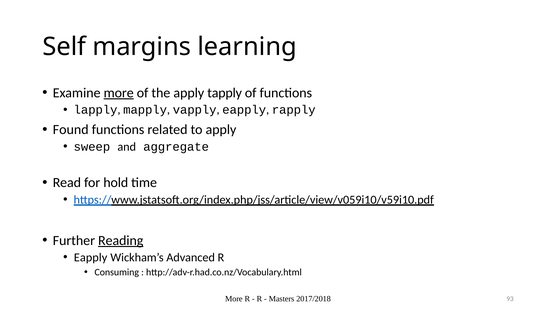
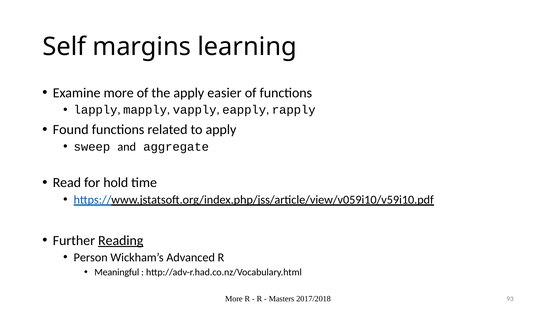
more underline: present -> none (119, 93)
tapply: tapply -> easier (224, 93)
Eapply: Eapply -> Person (91, 257)
Consuming: Consuming -> Meaningful (117, 272)
